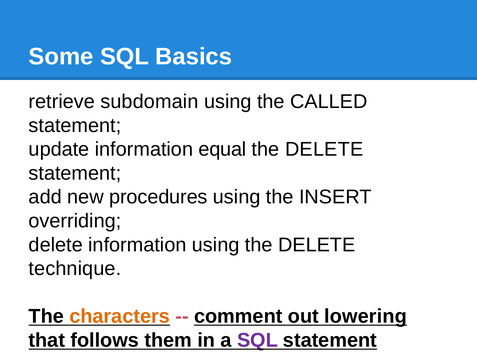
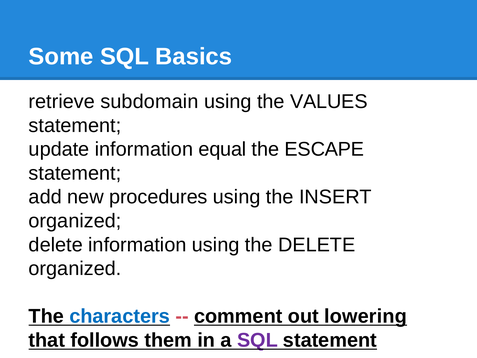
CALLED: CALLED -> VALUES (329, 102)
DELETE: DELETE -> ESCAPE (324, 149)
overriding: overriding -> organized (75, 221)
technique: technique -> organized (75, 269)
characters colour: orange -> blue (120, 316)
